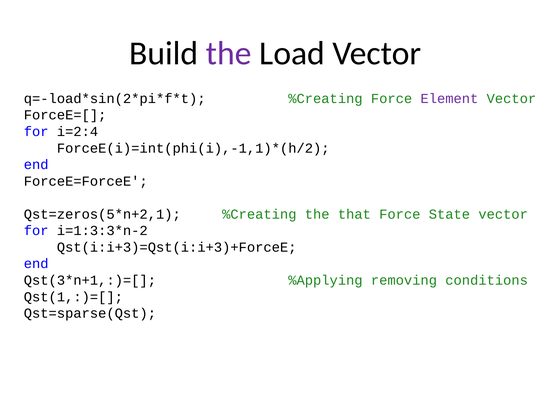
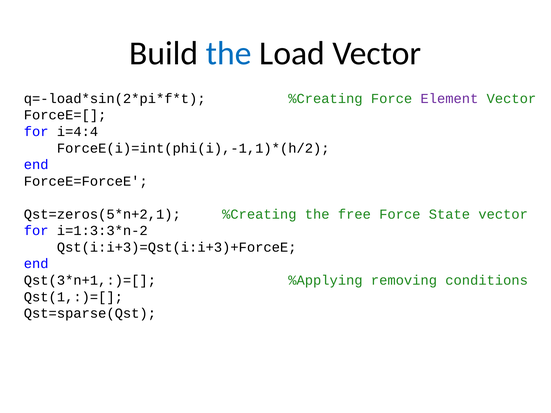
the colour: purple -> blue (229, 53)
i=2:4: i=2:4 -> i=4:4 (77, 132)
that: that -> free (354, 214)
